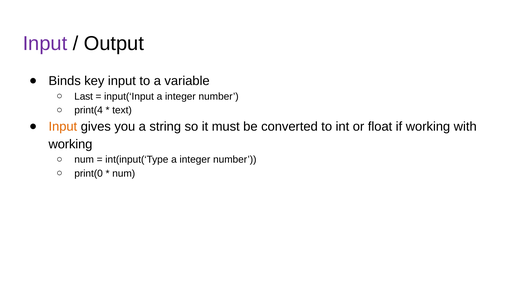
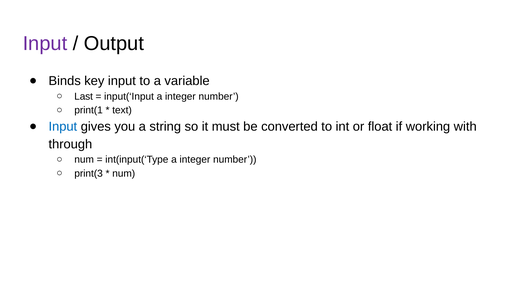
print(4: print(4 -> print(1 (89, 110)
Input colour: orange -> blue (63, 127)
working: working -> through (70, 144)
print(0: print(0 -> print(3 (89, 174)
